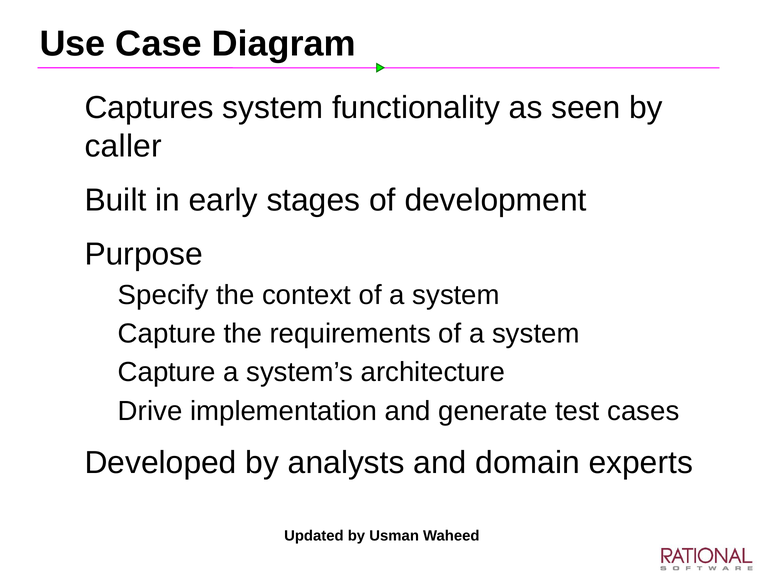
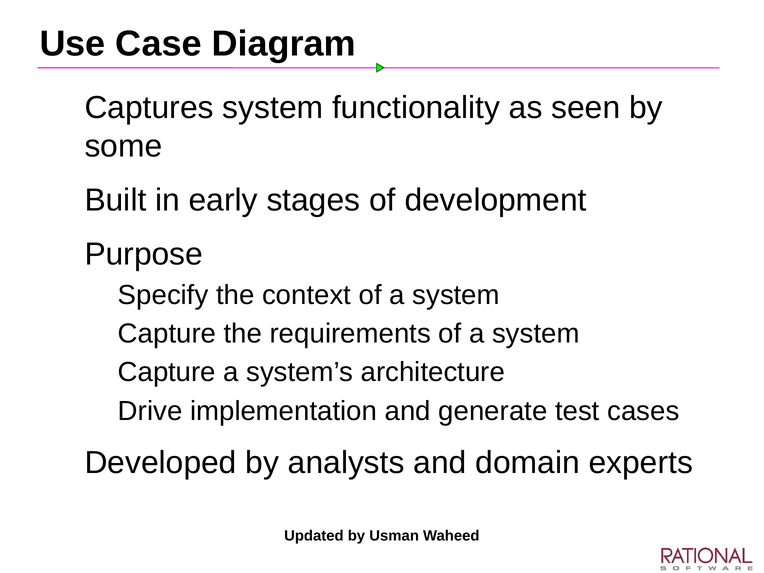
caller: caller -> some (123, 146)
